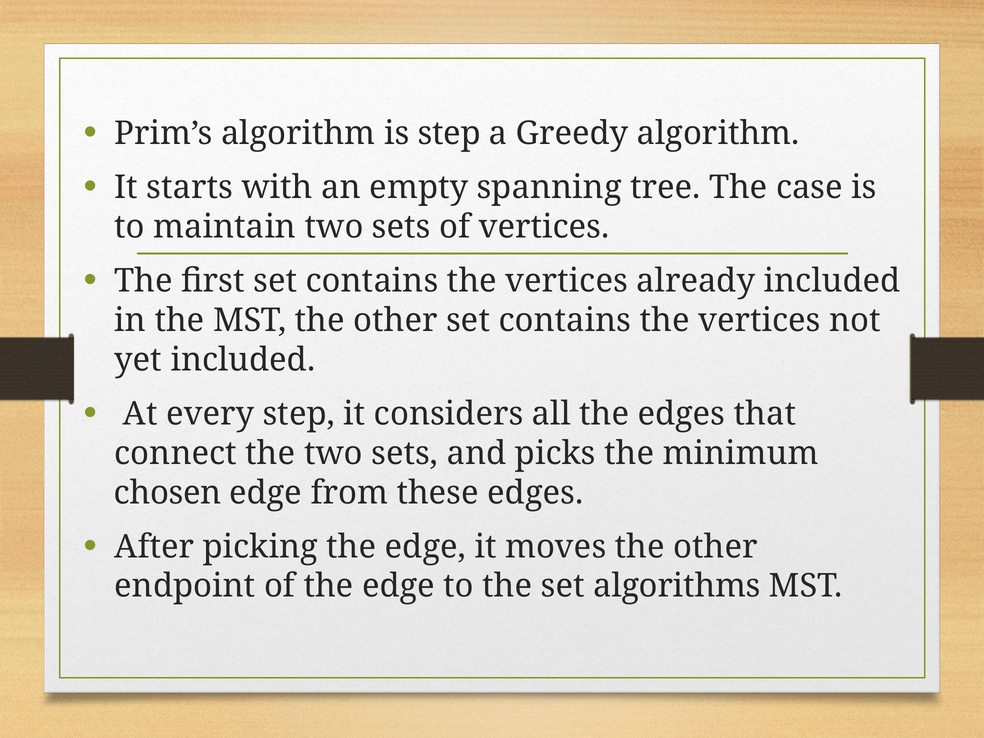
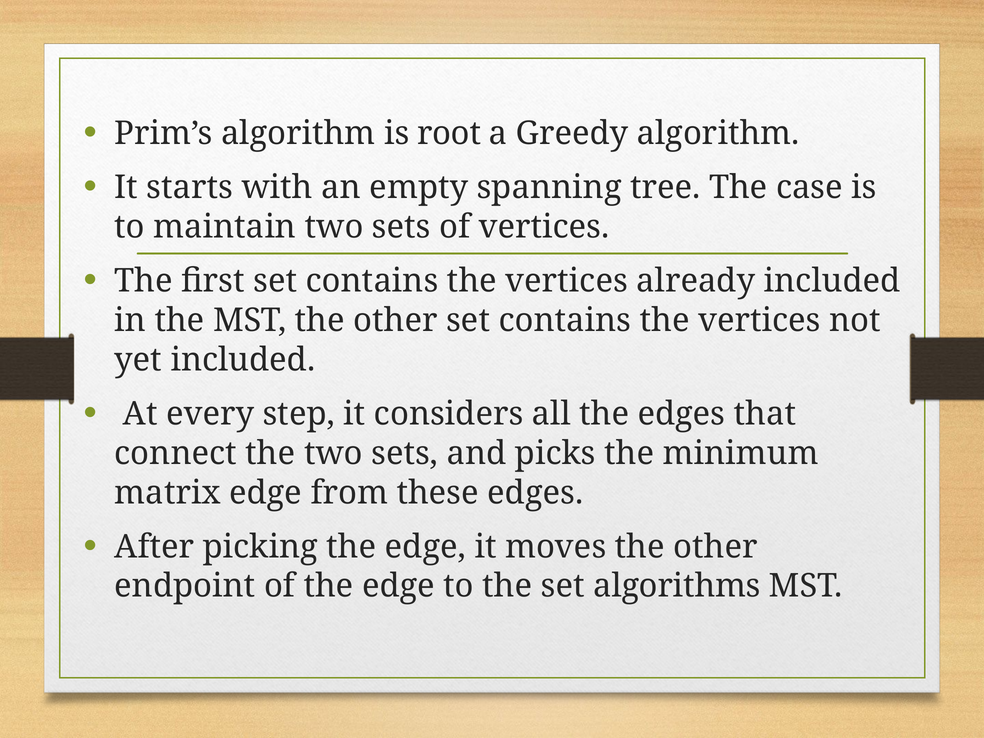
is step: step -> root (449, 134)
chosen: chosen -> matrix (168, 493)
